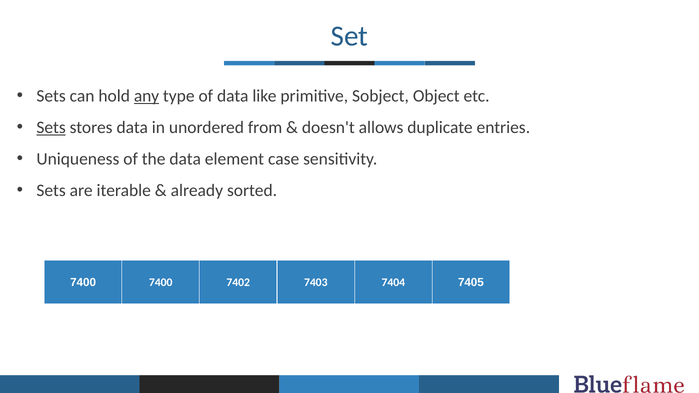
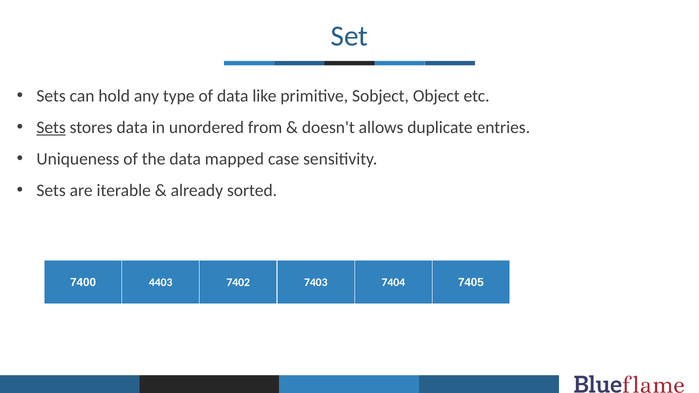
any underline: present -> none (147, 96)
element: element -> mapped (234, 159)
7400 7400: 7400 -> 4403 (161, 283)
